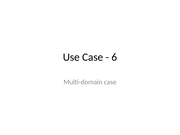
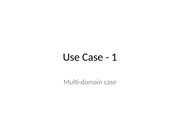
6: 6 -> 1 (114, 57)
